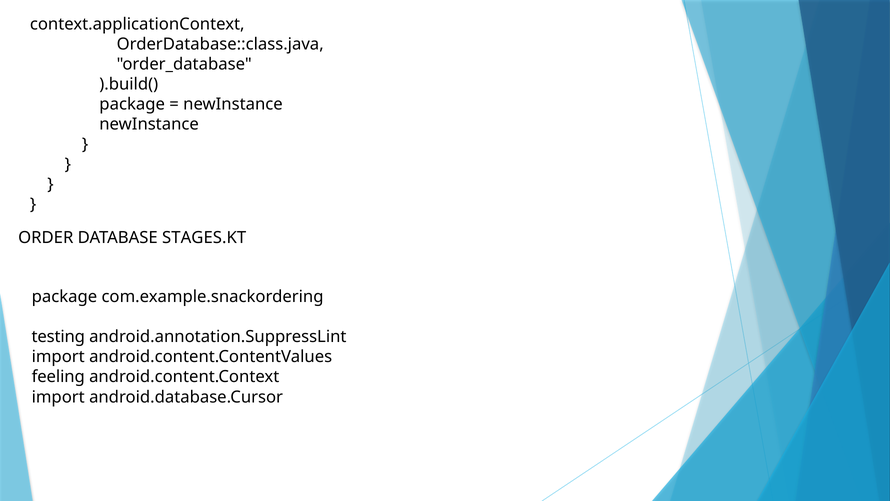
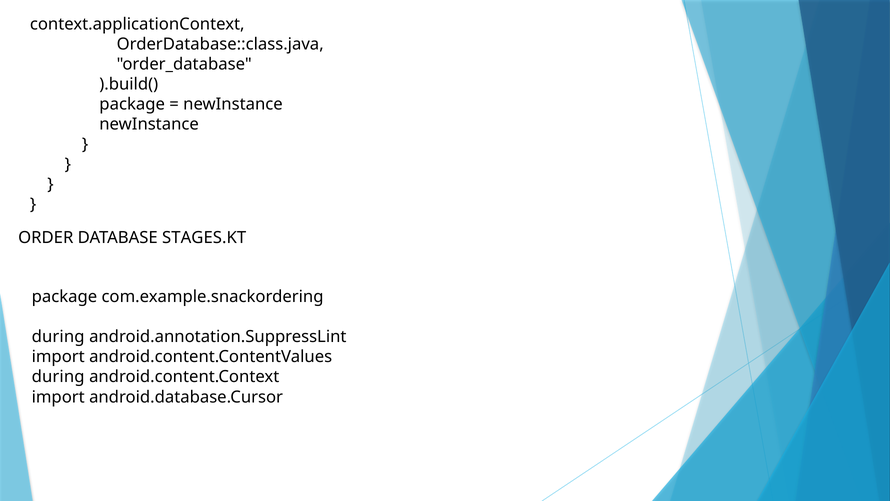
testing: testing -> during (58, 337)
feeling: feeling -> during (58, 377)
